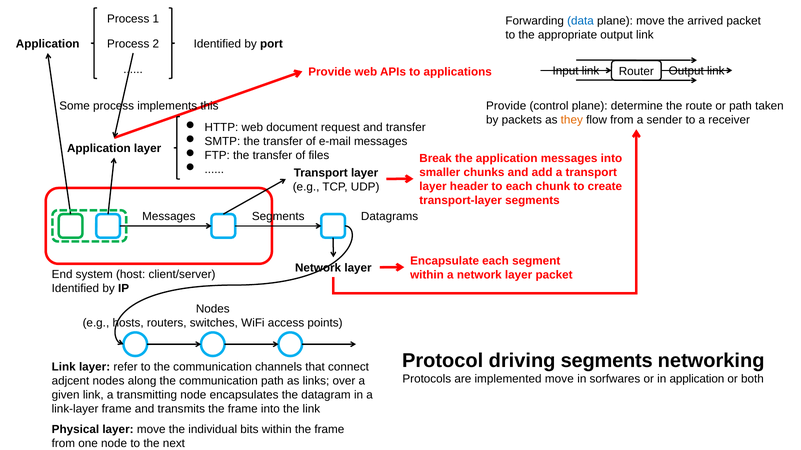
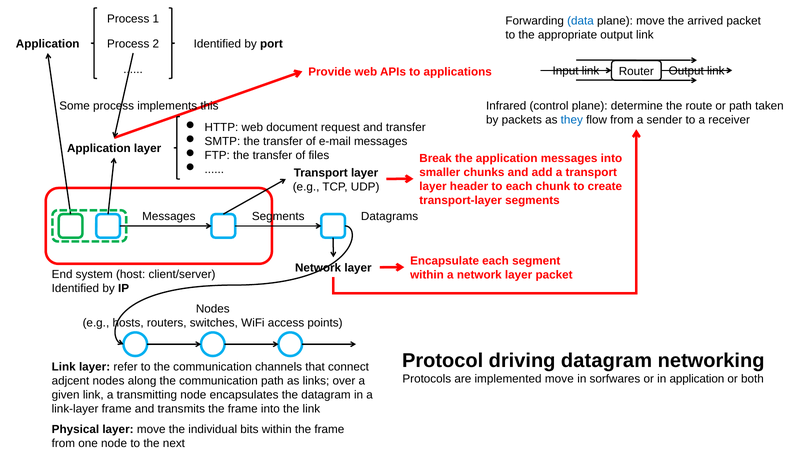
Provide: Provide -> Infrared (506, 106)
they colour: orange -> blue (572, 120)
driving segments: segments -> datagram (607, 361)
